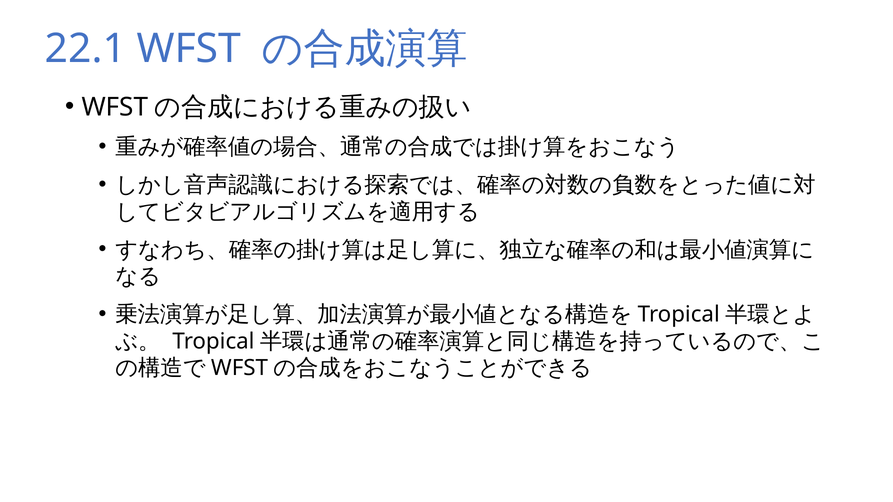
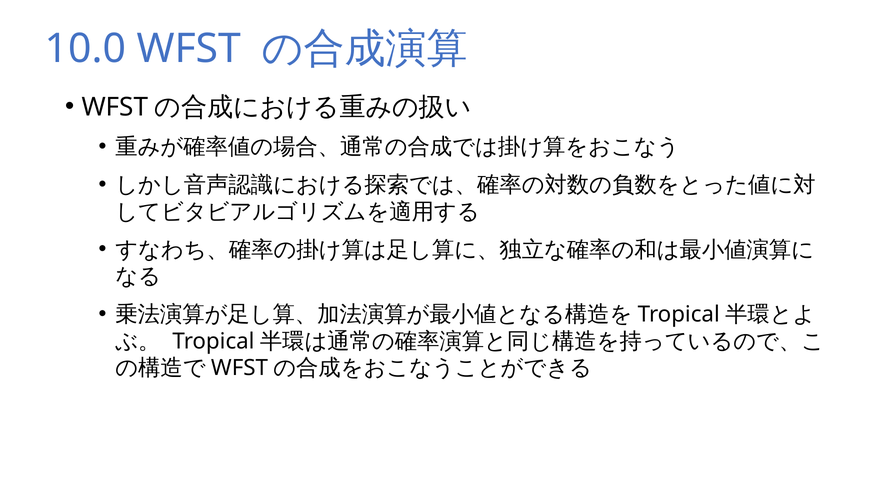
22.1: 22.1 -> 10.0 (85, 49)
